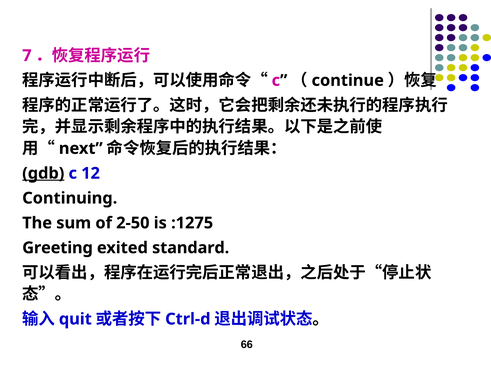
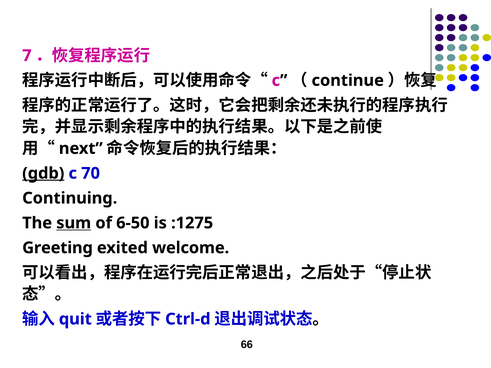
12: 12 -> 70 (91, 173)
sum underline: none -> present (74, 223)
2-50: 2-50 -> 6-50 (133, 223)
standard: standard -> welcome (191, 248)
